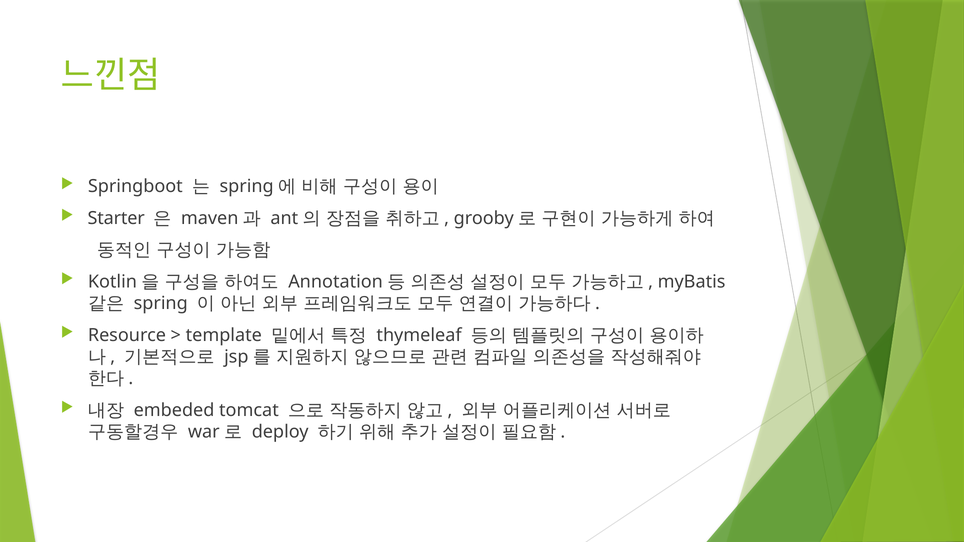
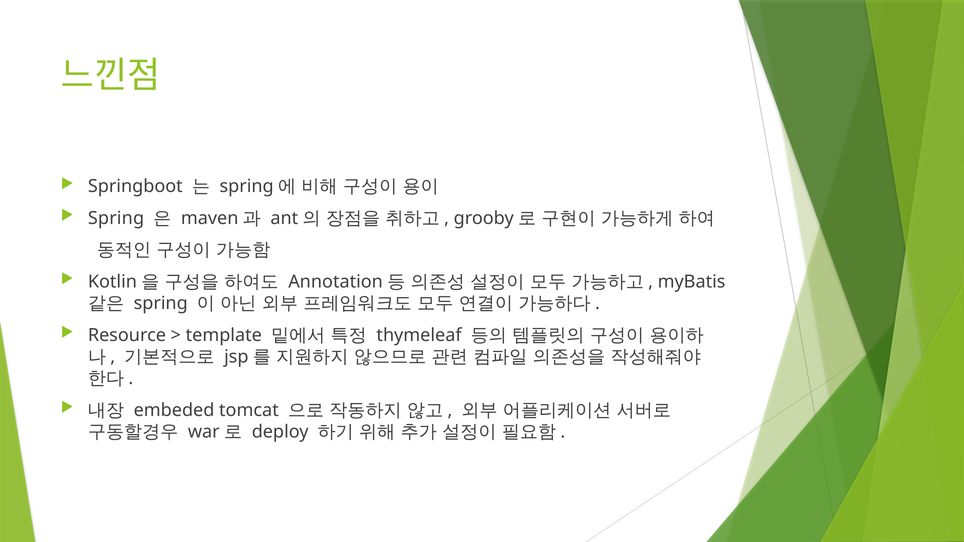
Starter: Starter -> Spring (116, 218)
